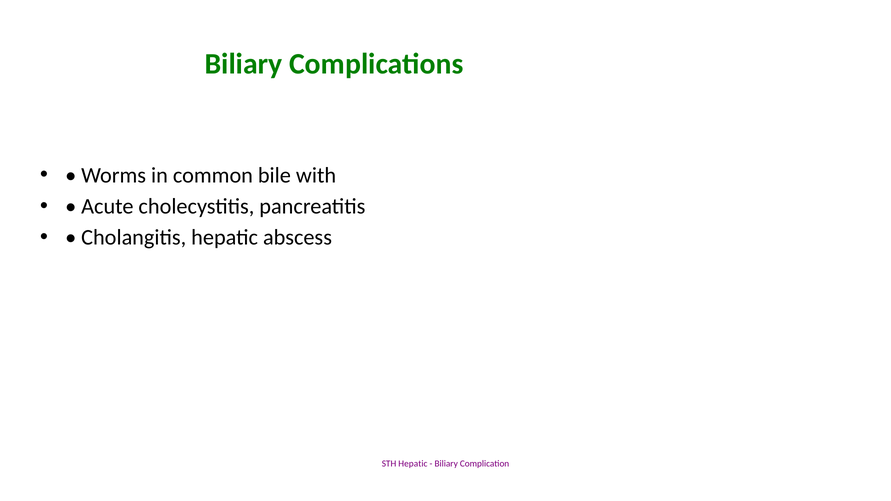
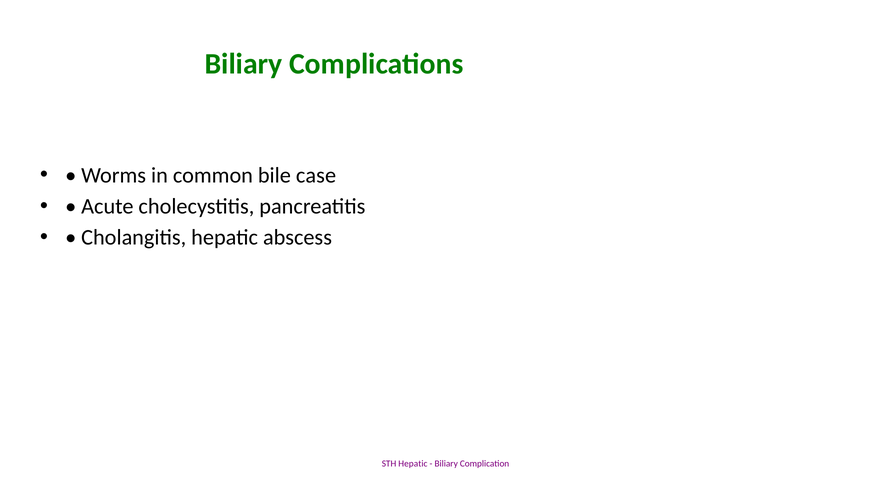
with: with -> case (316, 175)
